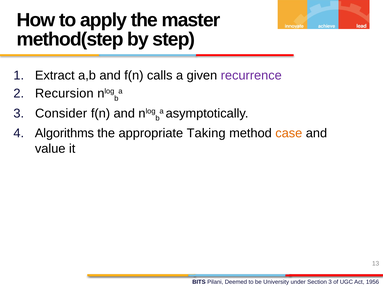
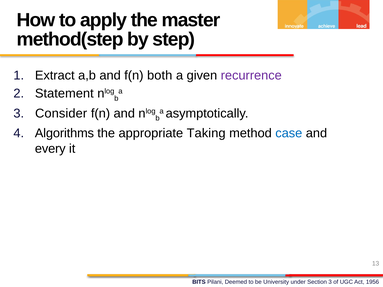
calls: calls -> both (160, 76)
Recursion: Recursion -> Statement (64, 93)
case colour: orange -> blue (289, 133)
value: value -> every (50, 149)
